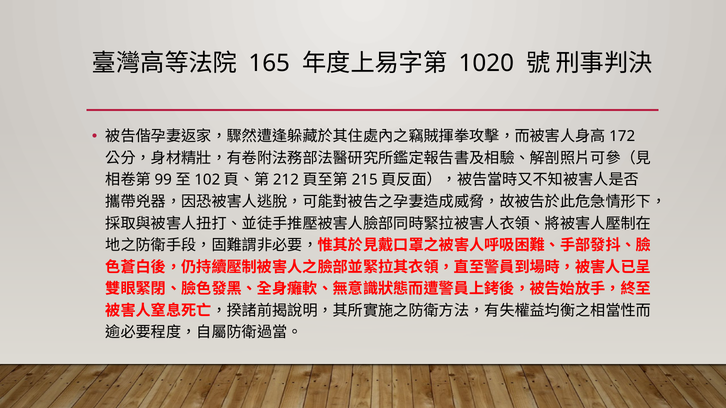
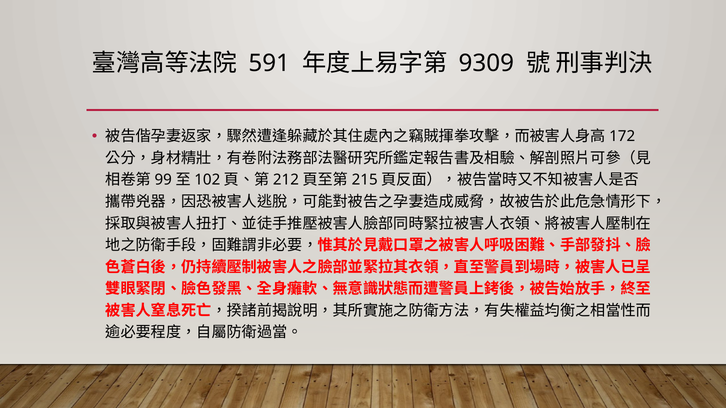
165: 165 -> 591 (269, 64)
1020: 1020 -> 9309 (486, 64)
